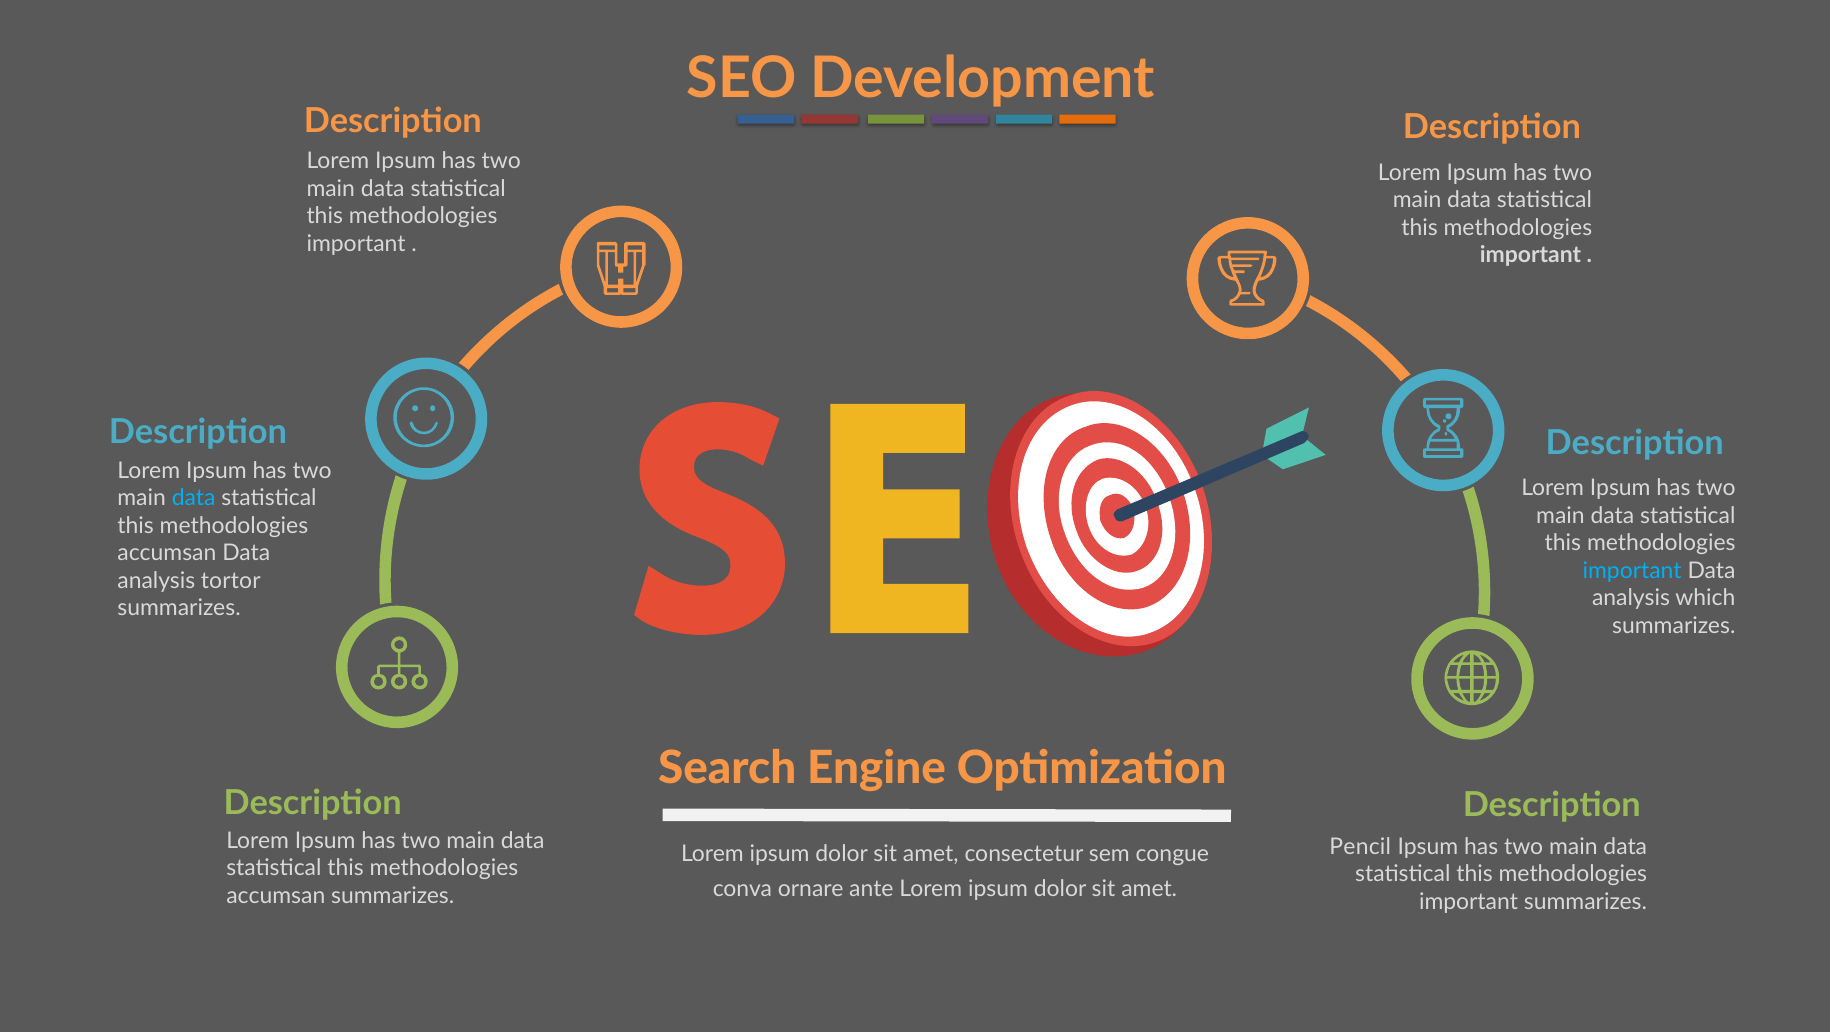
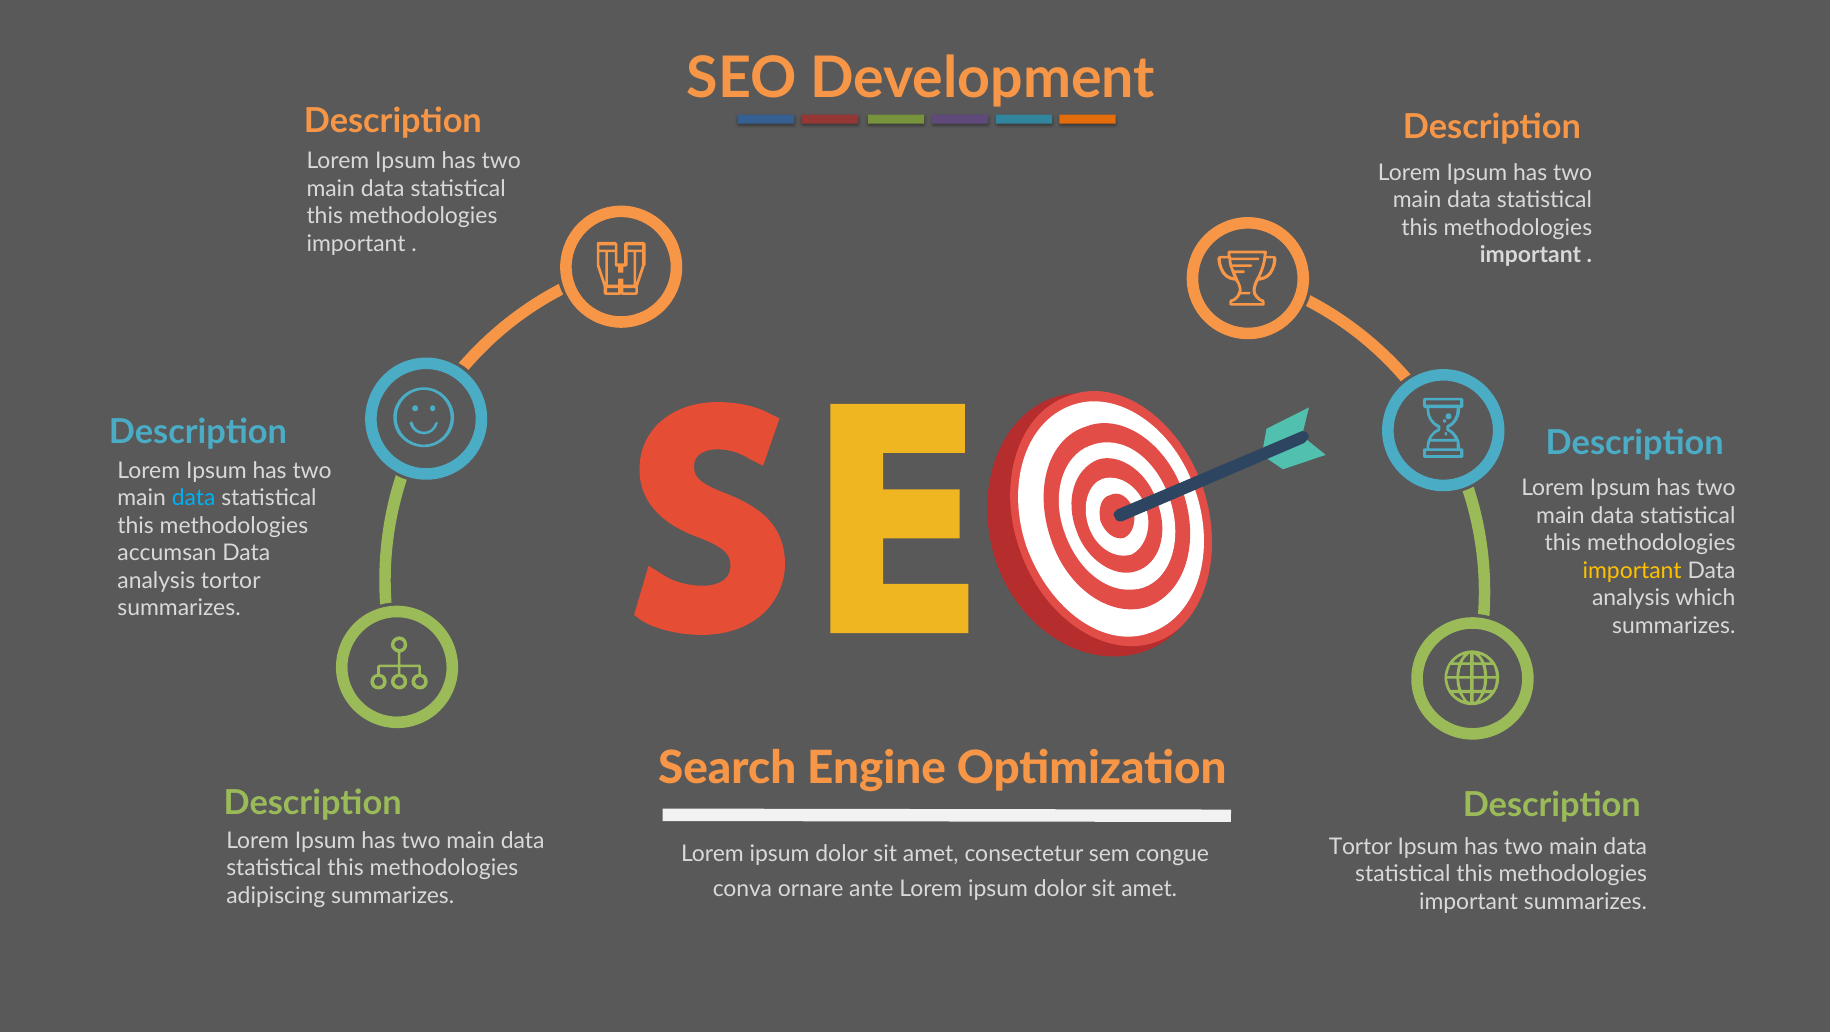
important colour: light blue -> yellow (1632, 571)
Pencil: Pencil -> Tortor (1361, 847)
accumsan: accumsan -> adipiscing (276, 896)
